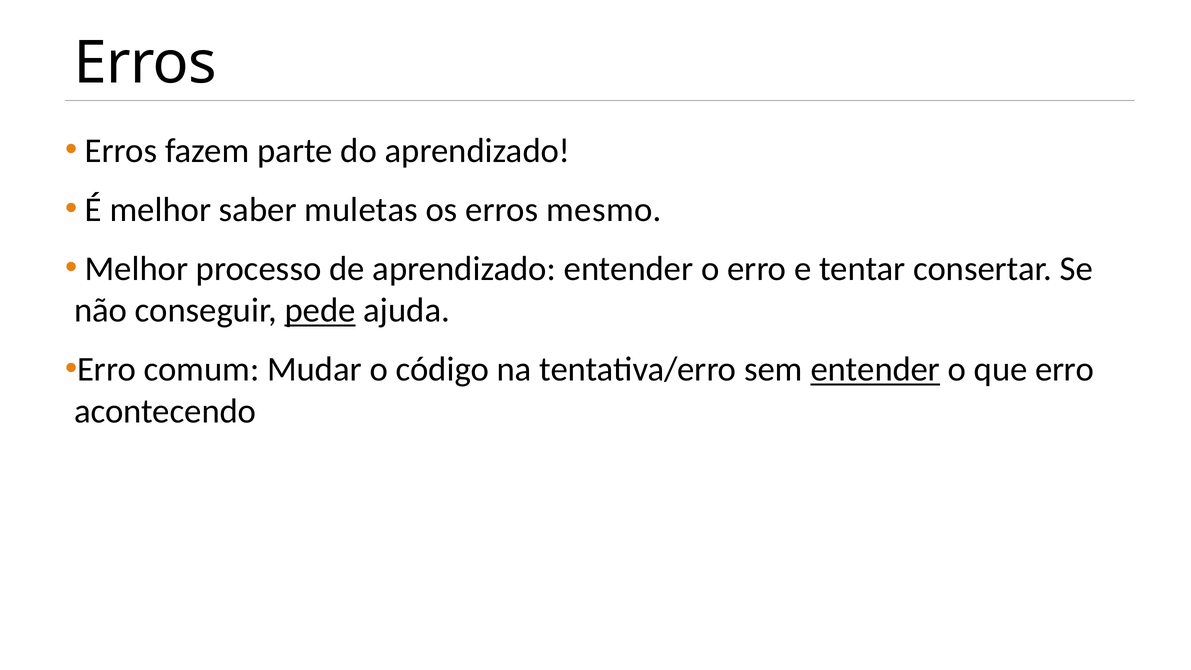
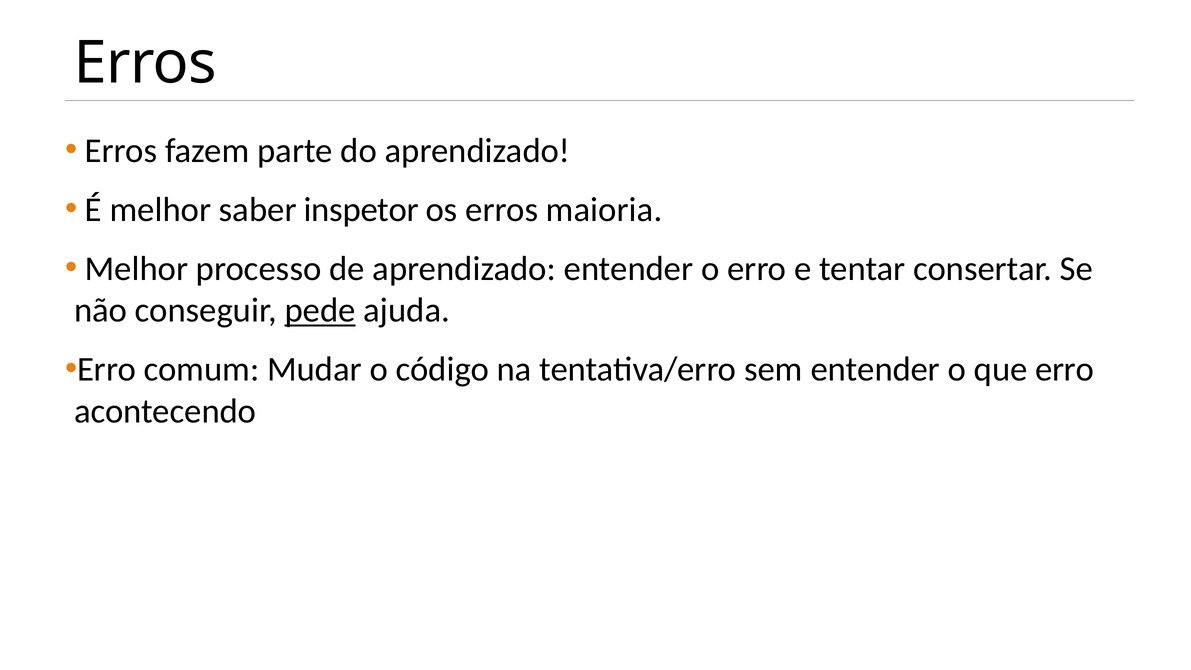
muletas: muletas -> inspetor (361, 210)
mesmo: mesmo -> maioria (604, 210)
entender underline: present -> none (875, 369)
